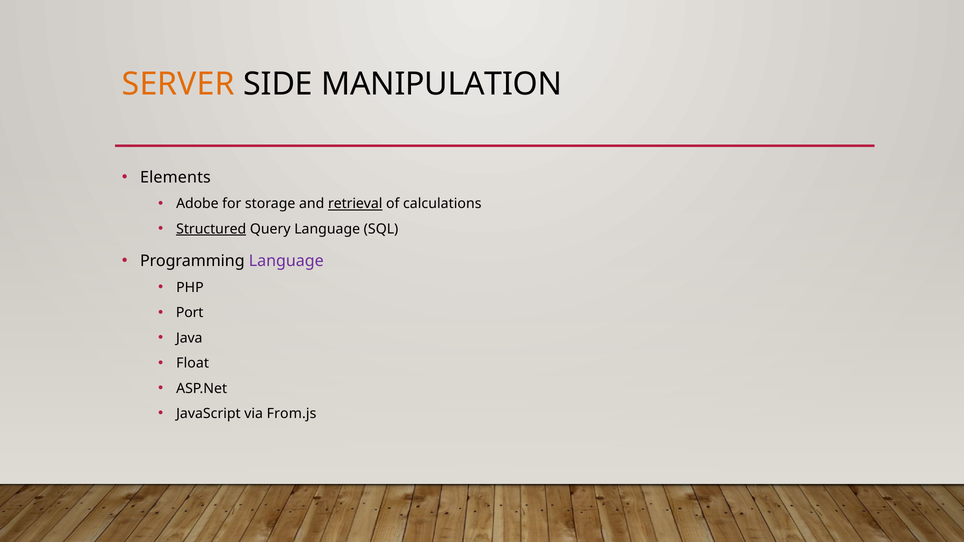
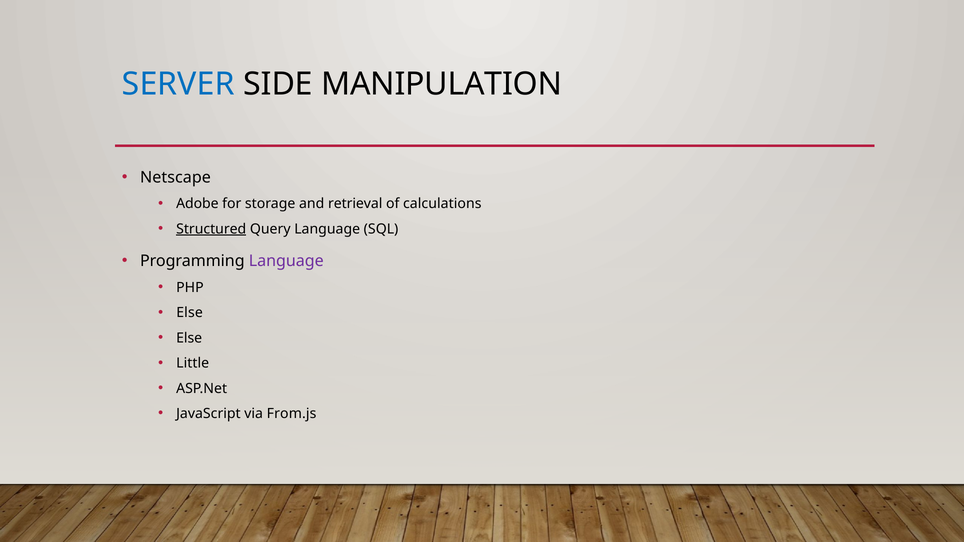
SERVER colour: orange -> blue (178, 84)
Elements: Elements -> Netscape (176, 178)
retrieval underline: present -> none (355, 204)
Port: Port -> Else (190, 313)
Java: Java -> Else (189, 338)
Float: Float -> Little (193, 363)
